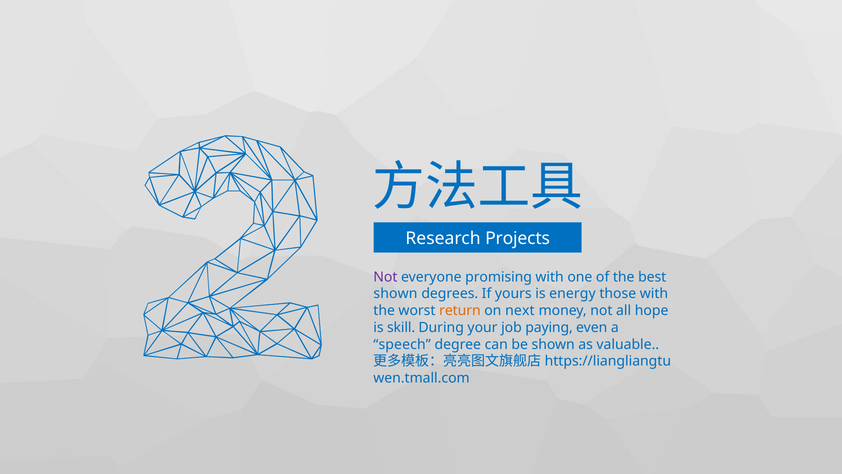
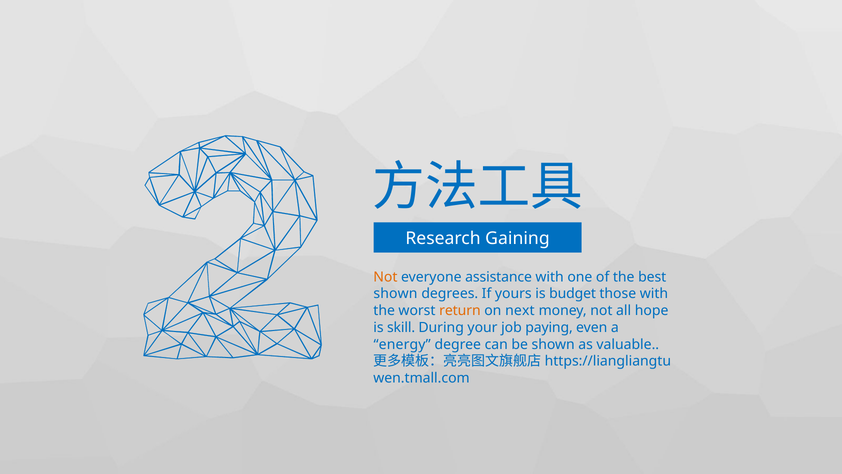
Projects: Projects -> Gaining (517, 238)
Not colour: purple -> orange (385, 277)
promising: promising -> assistance (499, 277)
energy: energy -> budget (573, 294)
speech: speech -> energy (402, 344)
